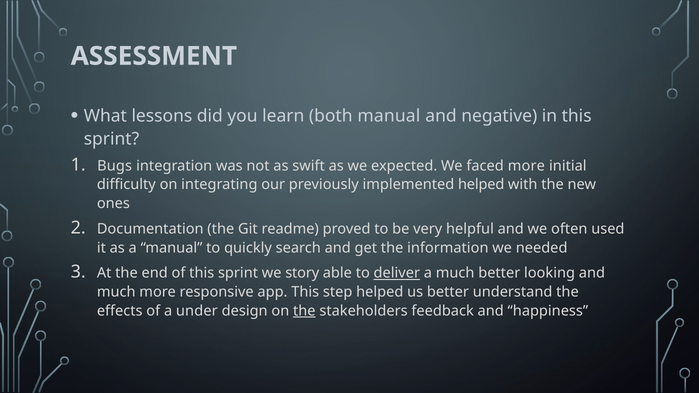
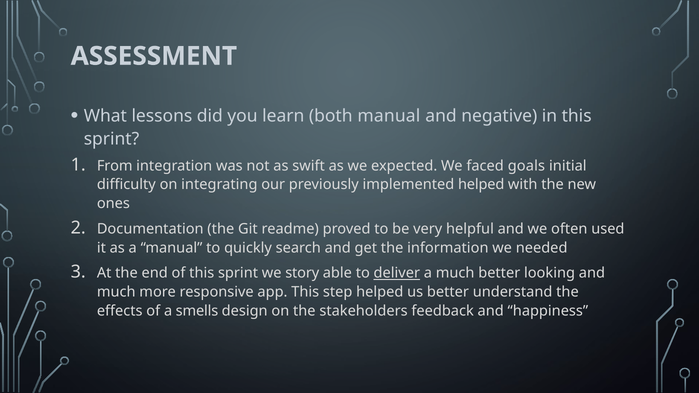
Bugs: Bugs -> From (115, 166)
faced more: more -> goals (526, 166)
under: under -> smells (197, 311)
the underline: present -> none (304, 311)
